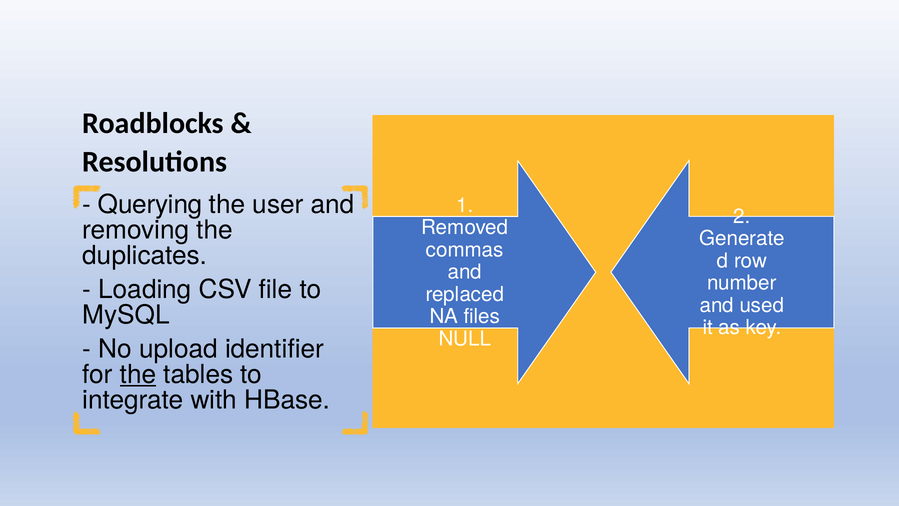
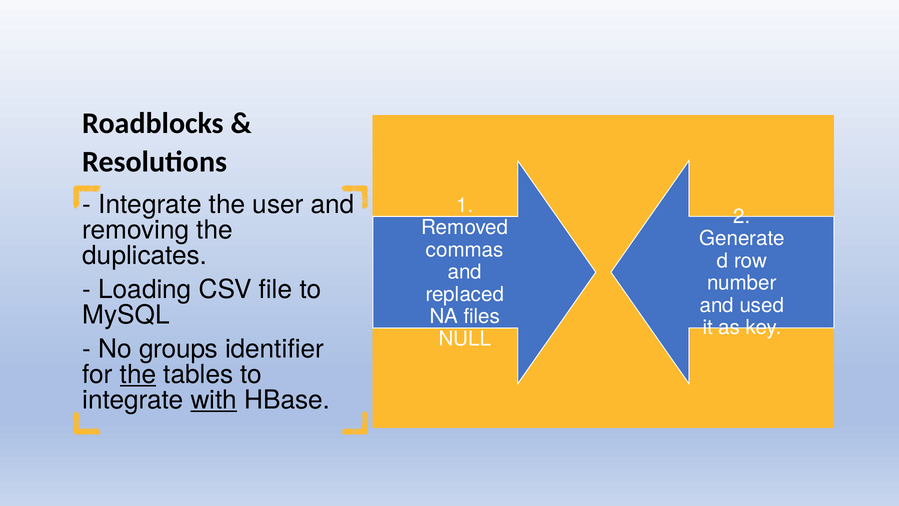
Querying: Querying -> Integrate (150, 204)
upload: upload -> groups (179, 349)
with underline: none -> present (214, 400)
